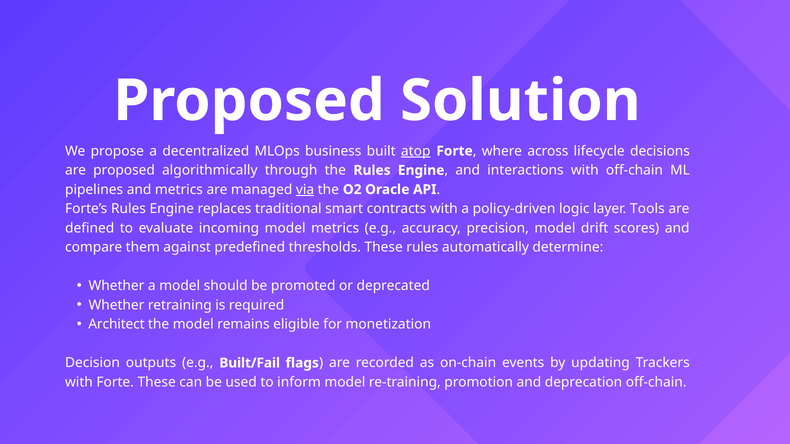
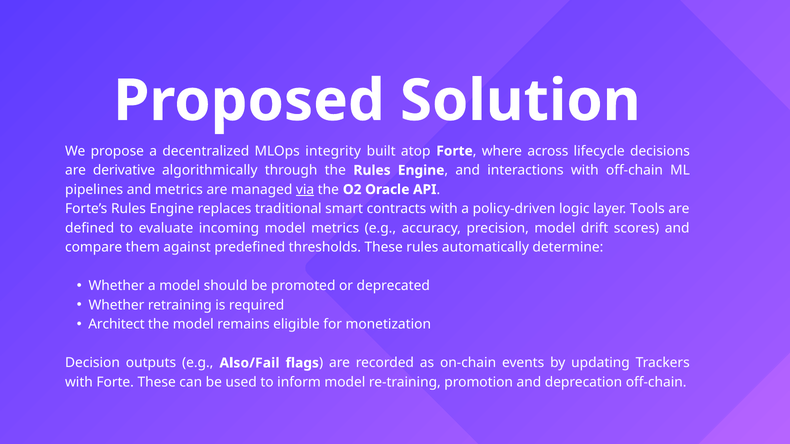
business: business -> integrity (333, 151)
atop underline: present -> none (416, 151)
are proposed: proposed -> derivative (124, 170)
Built/Fail: Built/Fail -> Also/Fail (249, 363)
